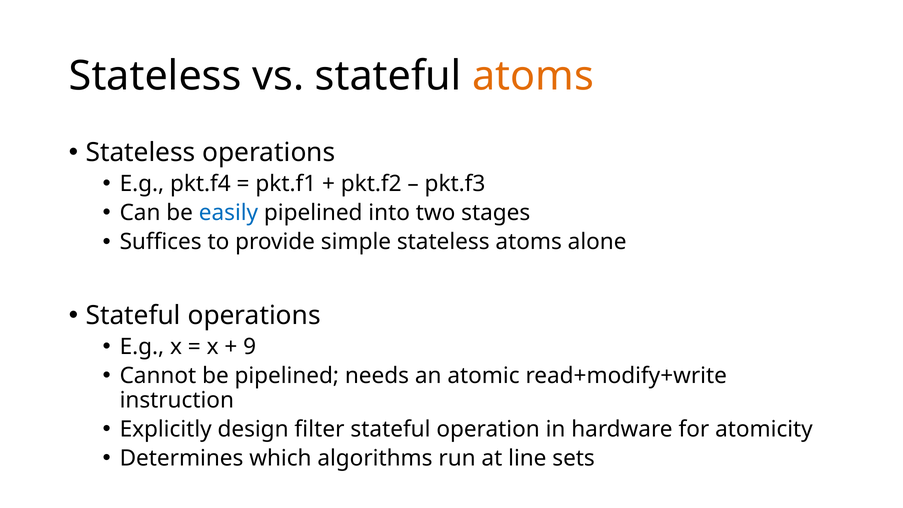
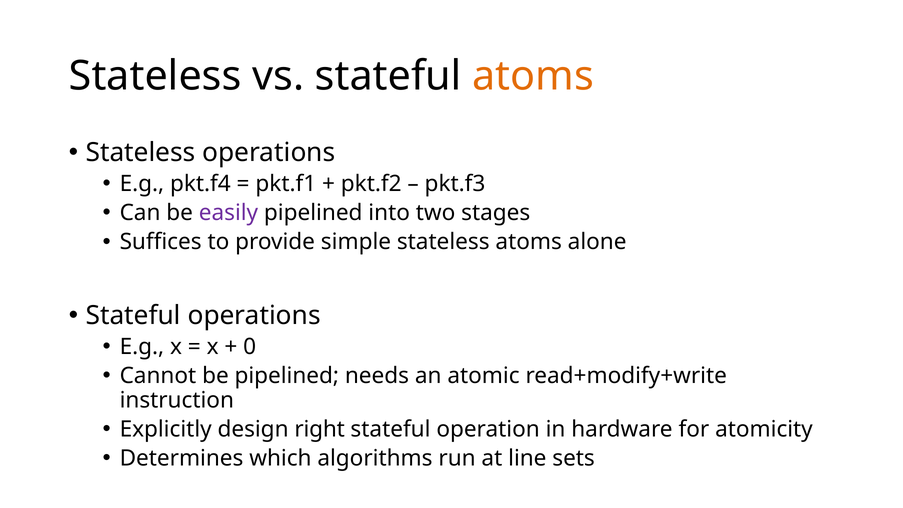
easily colour: blue -> purple (229, 213)
9: 9 -> 0 (250, 347)
filter: filter -> right (320, 429)
